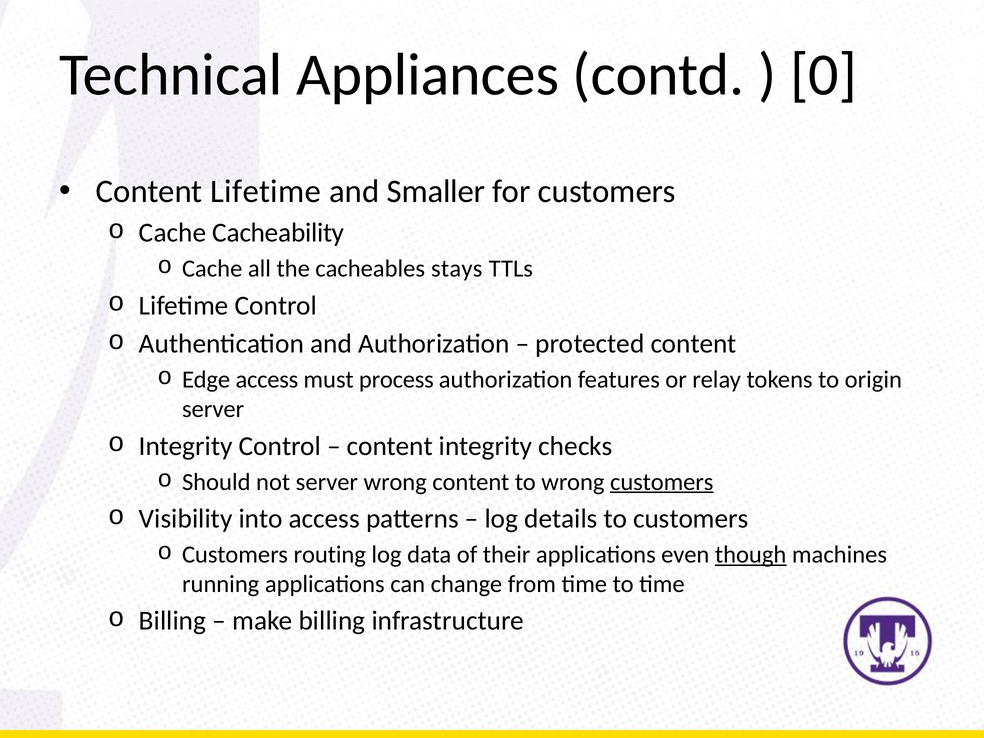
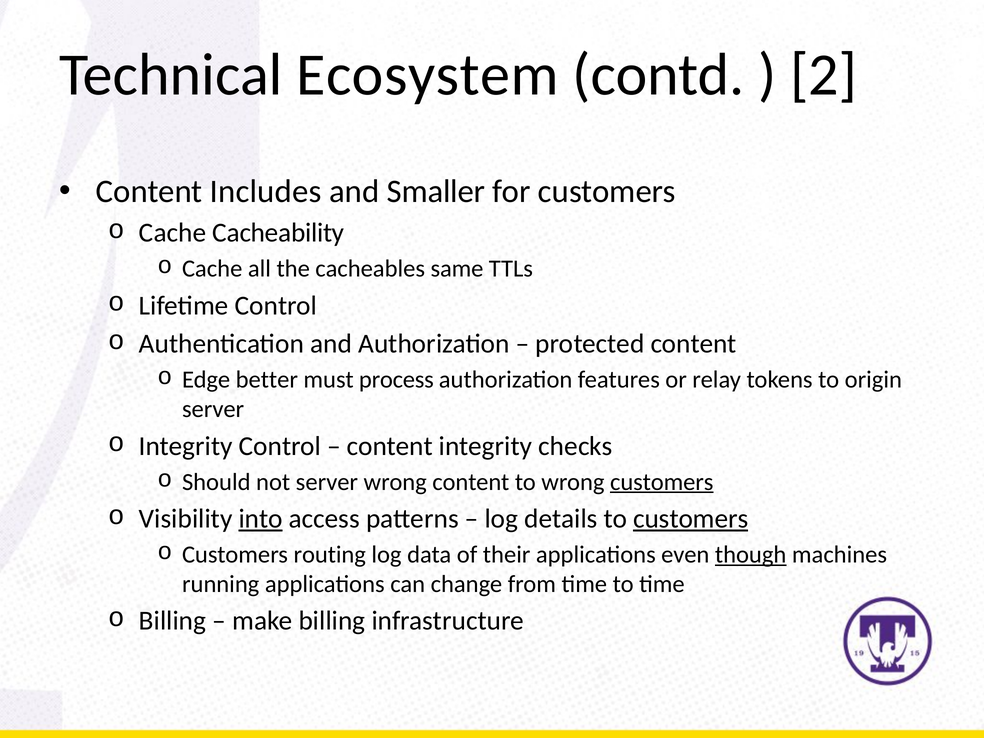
Appliances: Appliances -> Ecosystem (427, 75)
0: 0 -> 2 (824, 75)
Content Lifetime: Lifetime -> Includes (266, 192)
stays: stays -> same (457, 269)
Edge access: access -> better (267, 380)
into underline: none -> present (261, 519)
customers underline: none -> present (691, 519)
